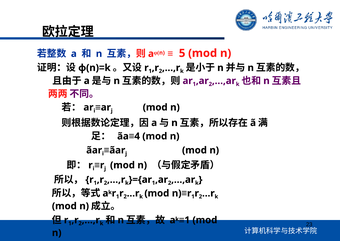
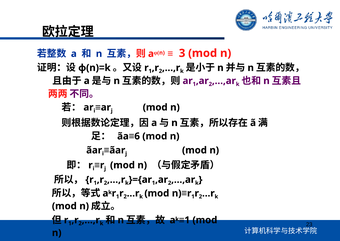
5: 5 -> 3 (182, 53)
4: 4 -> 6 (137, 136)
